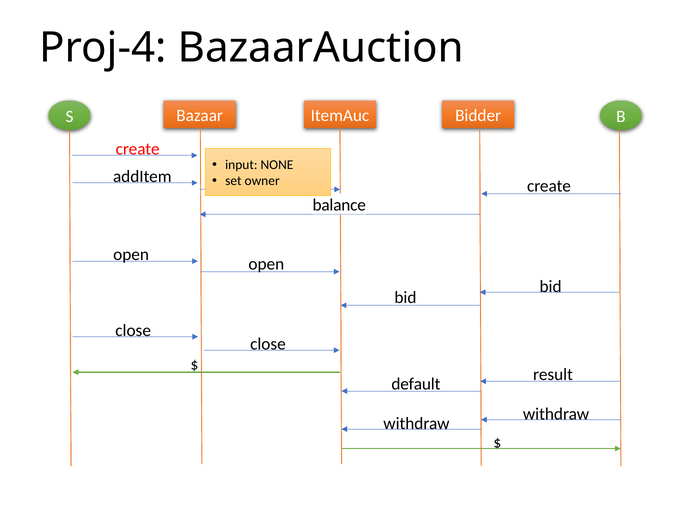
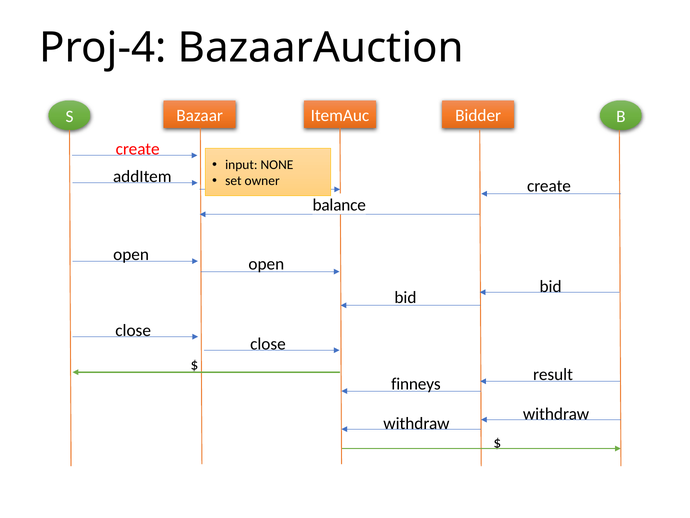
default: default -> finneys (416, 384)
